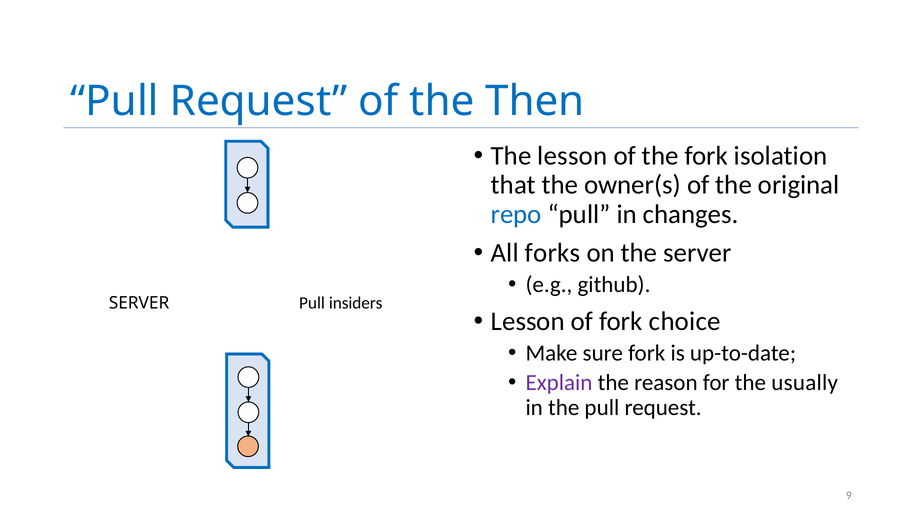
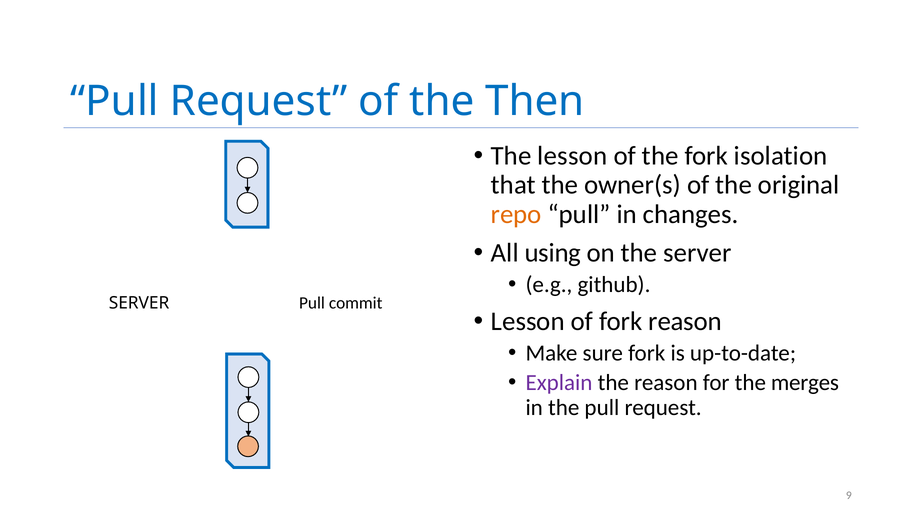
repo colour: blue -> orange (516, 214)
forks: forks -> using (553, 253)
insiders: insiders -> commit (356, 303)
fork choice: choice -> reason (685, 321)
usually: usually -> merges (805, 382)
